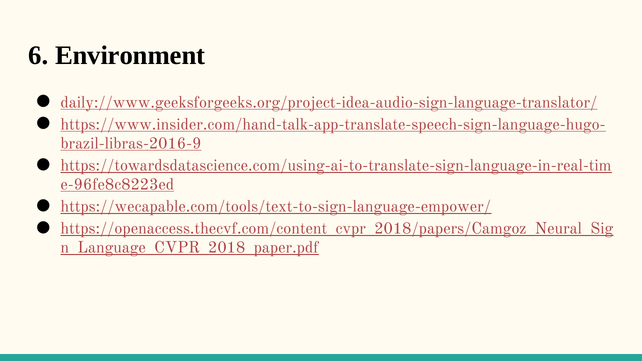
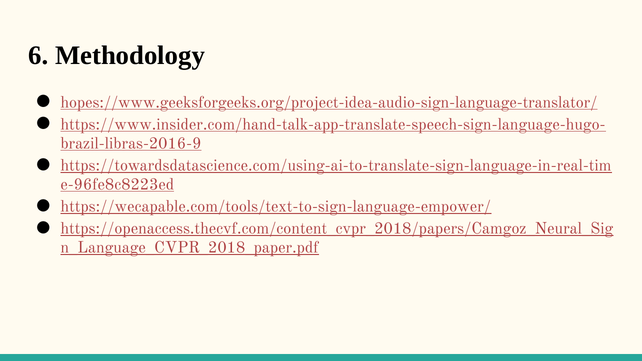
Environment: Environment -> Methodology (130, 56)
daily://www.geeksforgeeks.org/project-idea-audio-sign-language-translator/: daily://www.geeksforgeeks.org/project-idea-audio-sign-language-translator/ -> hopes://www.geeksforgeeks.org/project-idea-audio-sign-language-translator/ (329, 102)
